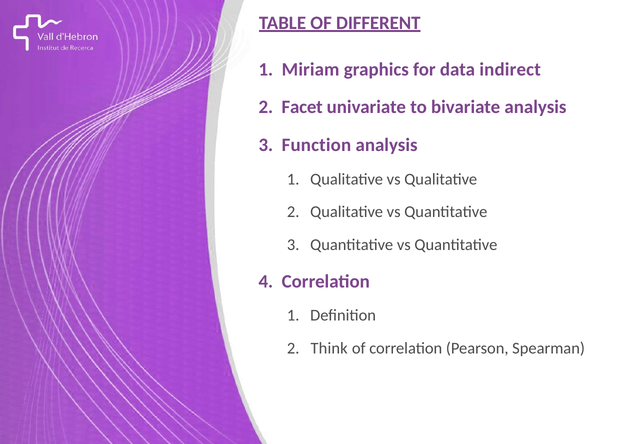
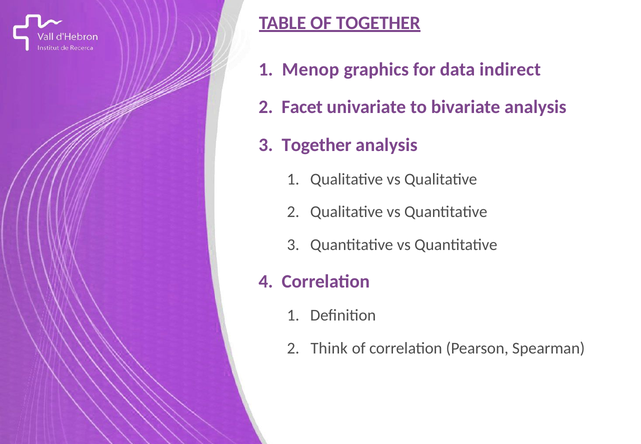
OF DIFFERENT: DIFFERENT -> TOGETHER (378, 23)
Miriam: Miriam -> Menop (311, 69)
Function: Function -> Together (317, 145)
